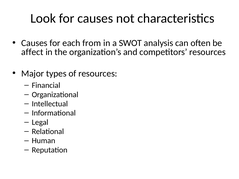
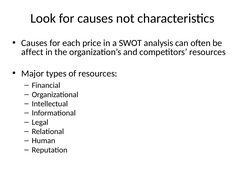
from: from -> price (92, 43)
